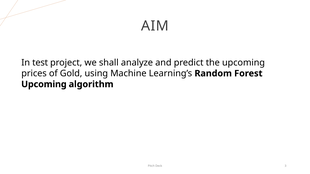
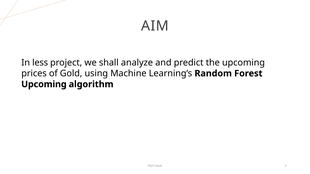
test: test -> less (40, 63)
